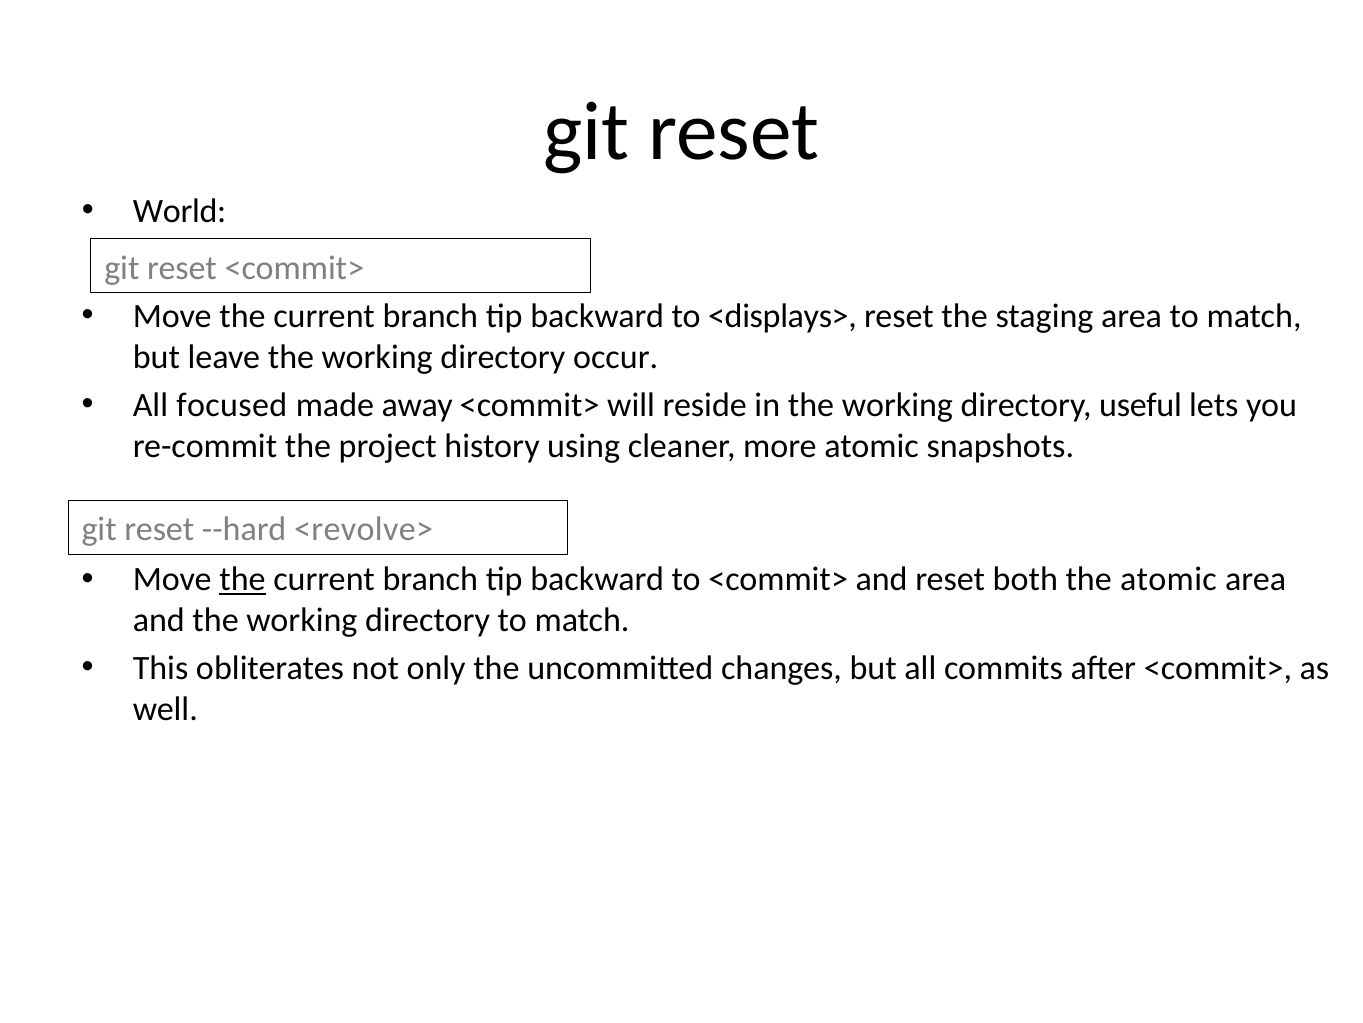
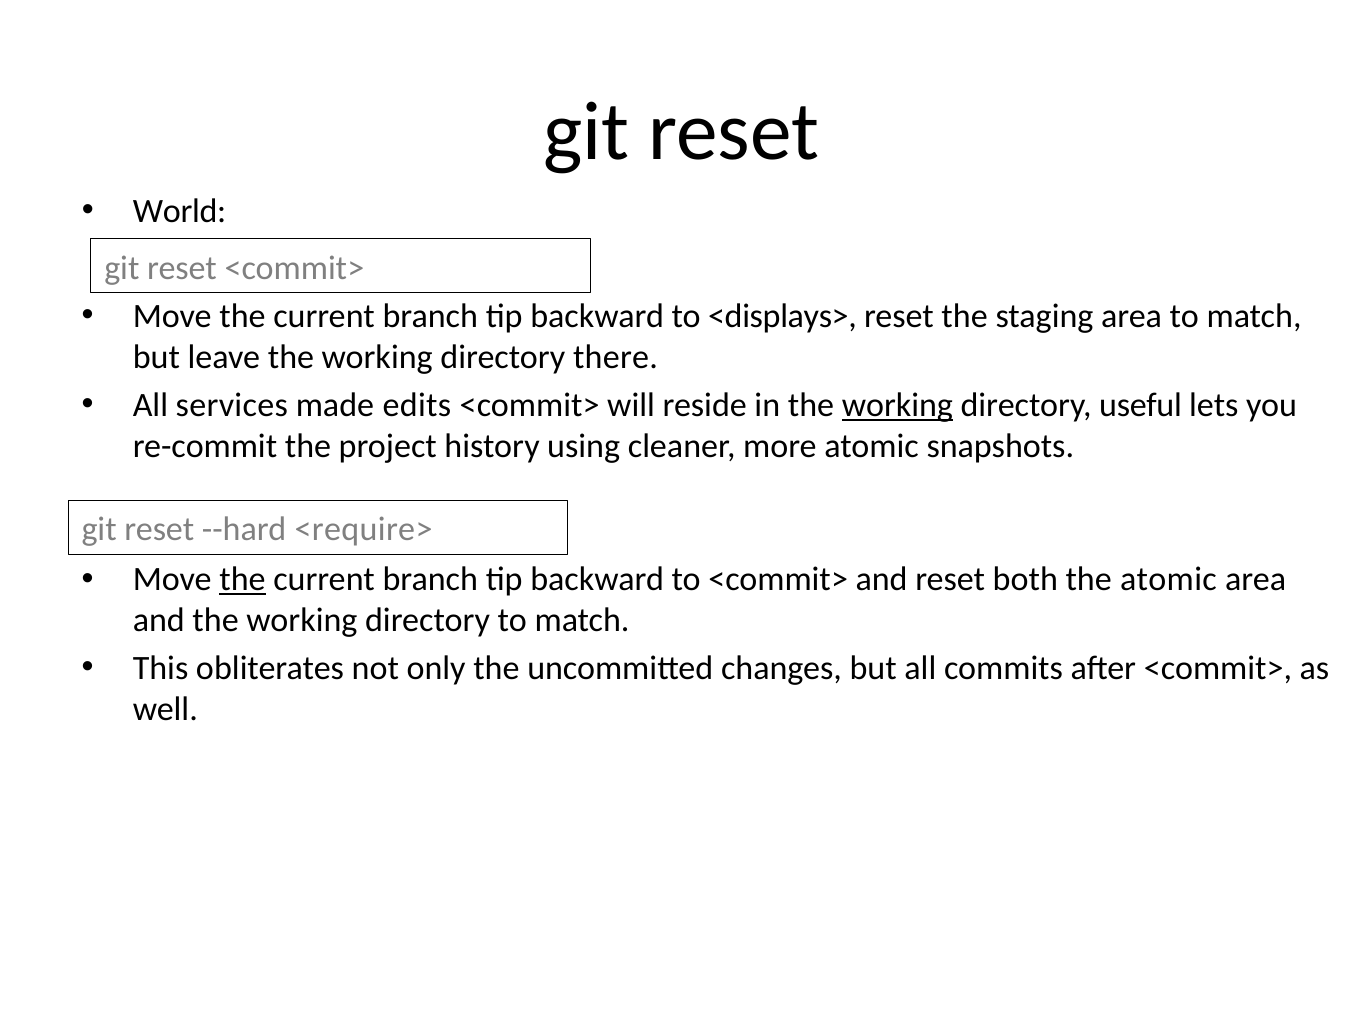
occur: occur -> there (616, 357)
focused: focused -> services (232, 405)
away: away -> edits (417, 405)
working underline: none -> present (897, 405)
<revolve>: <revolve> -> <require> (364, 529)
